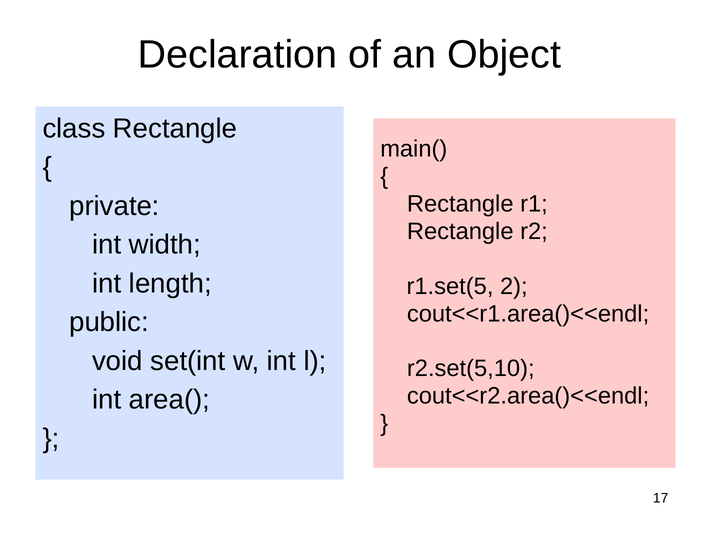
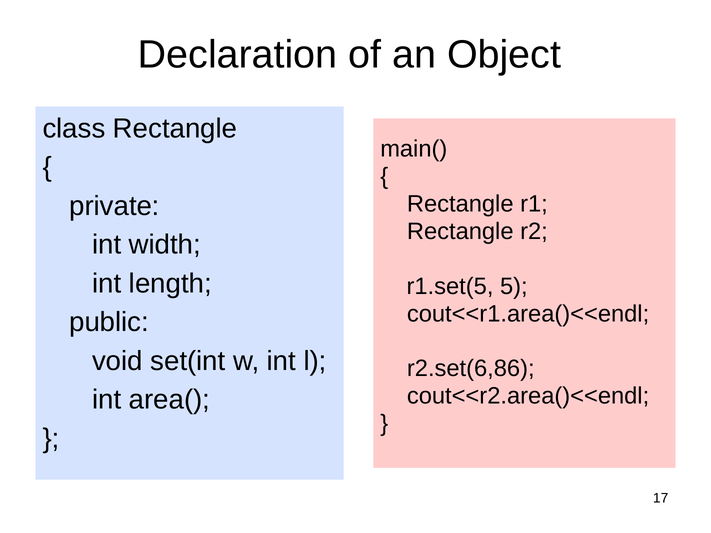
2: 2 -> 5 (514, 286)
r2.set(5,10: r2.set(5,10 -> r2.set(6,86 (471, 369)
